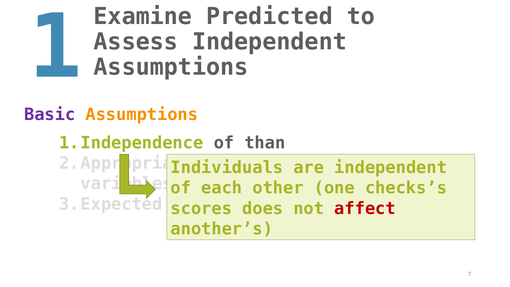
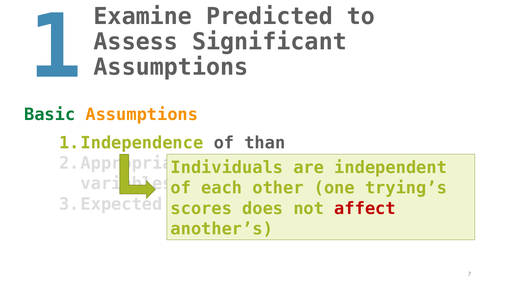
Assess Independent: Independent -> Significant (269, 42)
Basic colour: purple -> green (50, 114)
checks’s: checks’s -> trying’s (406, 188)
